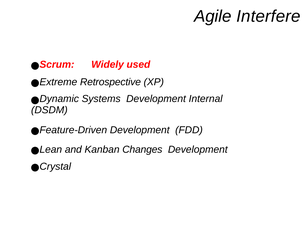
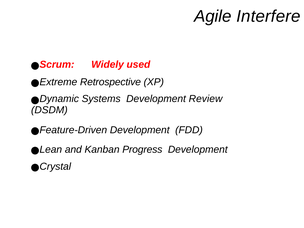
Internal: Internal -> Review (206, 99)
Changes: Changes -> Progress (142, 149)
